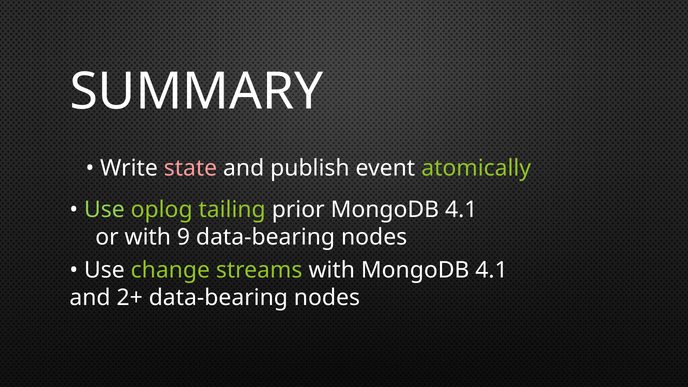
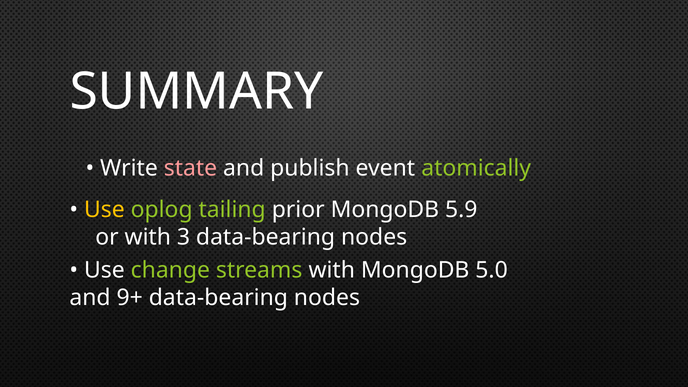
Use colour: light green -> yellow (104, 210)
prior MongoDB 4.1: 4.1 -> 5.9 (461, 210)
9: 9 -> 3 (183, 237)
with MongoDB 4.1: 4.1 -> 5.0 (492, 270)
2+: 2+ -> 9+ (130, 298)
